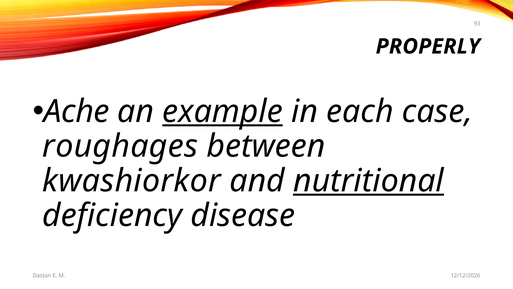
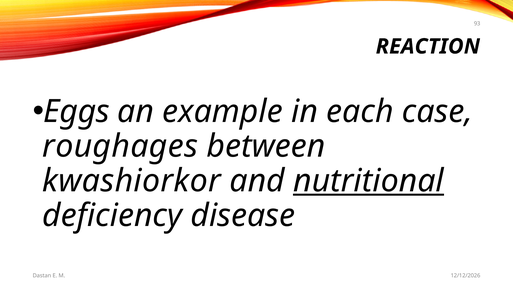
PROPERLY: PROPERLY -> REACTION (428, 46)
Ache: Ache -> Eggs (77, 111)
example underline: present -> none (223, 111)
